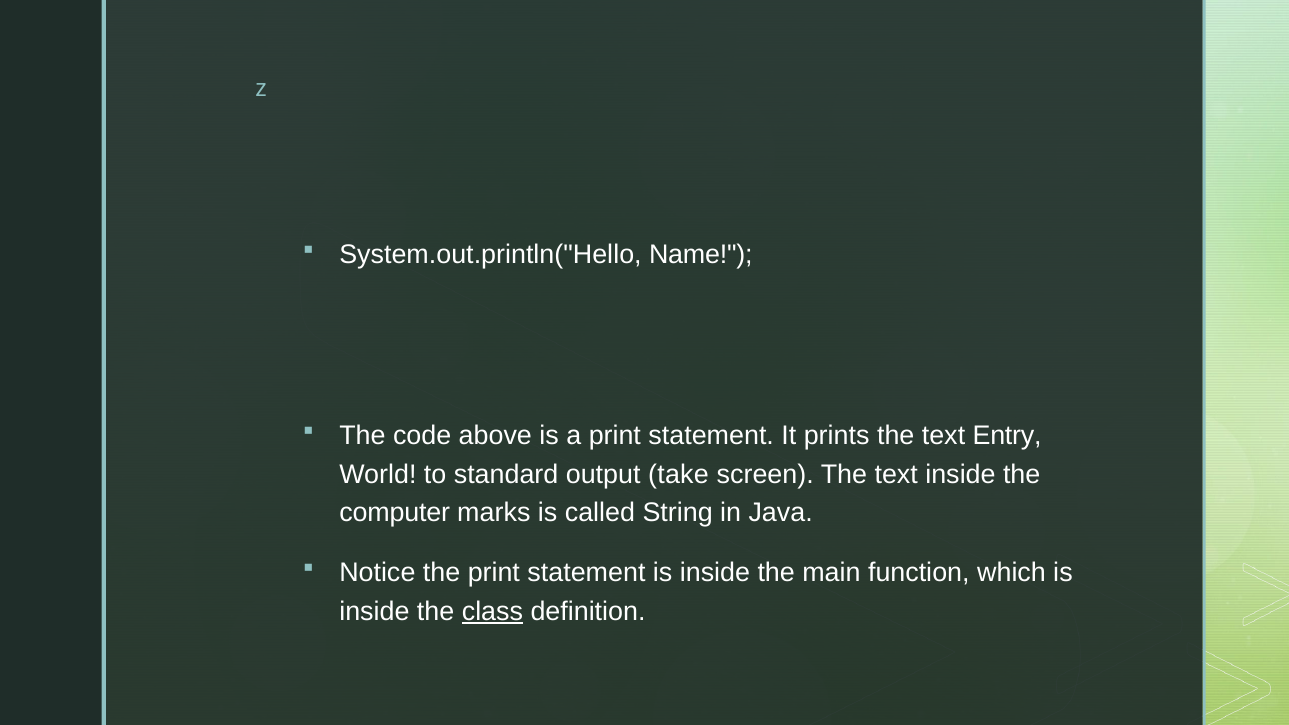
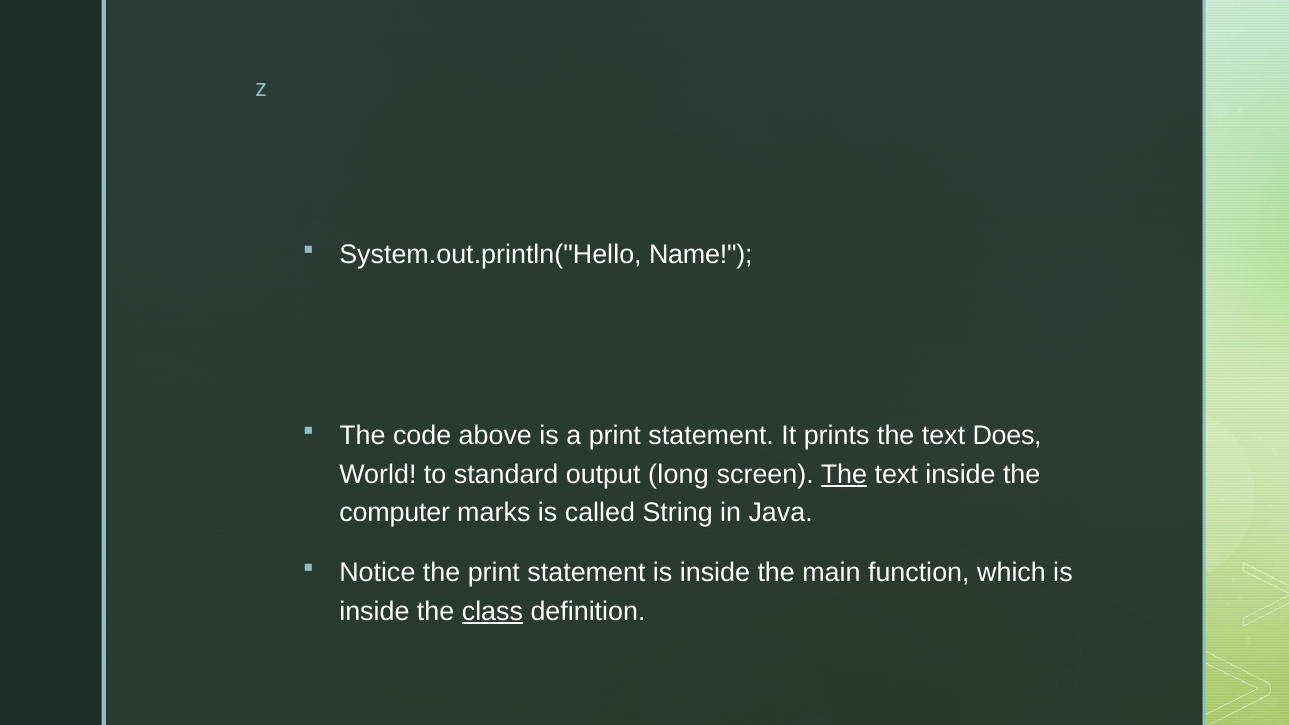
Entry: Entry -> Does (1007, 436)
take: take -> long (678, 474)
The underline: none -> present (844, 474)
